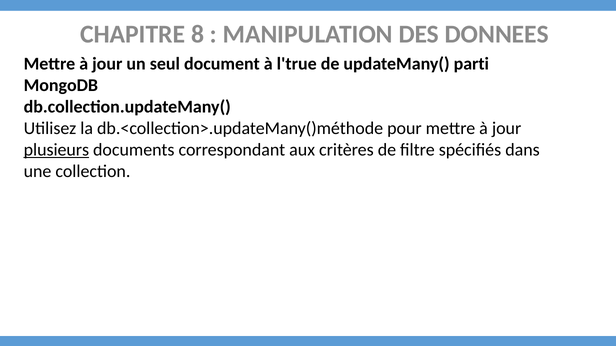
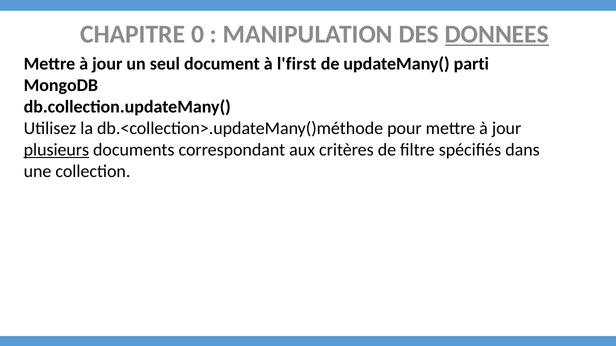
8: 8 -> 0 (198, 34)
DONNEES underline: none -> present (497, 34)
l'true: l'true -> l'first (297, 64)
